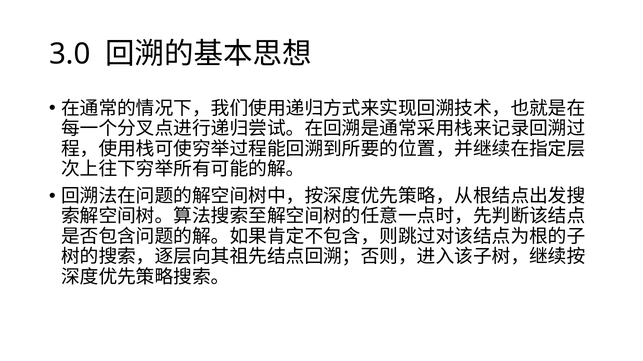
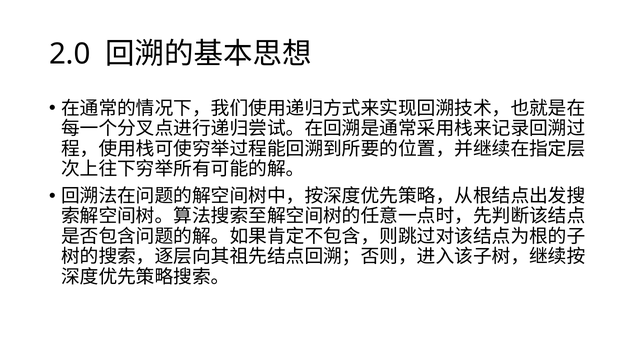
3.0: 3.0 -> 2.0 (70, 54)
